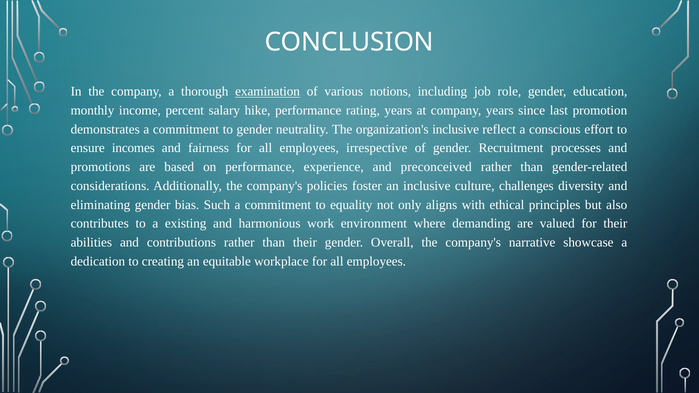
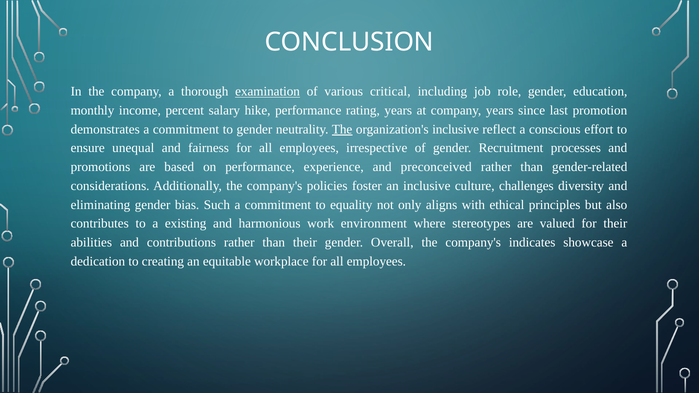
notions: notions -> critical (390, 92)
The underline: none -> present (342, 129)
incomes: incomes -> unequal (133, 148)
demanding: demanding -> stereotypes (481, 224)
narrative: narrative -> indicates (532, 243)
